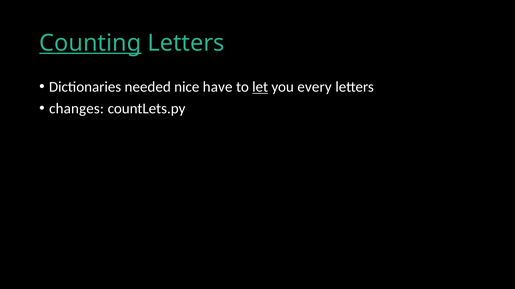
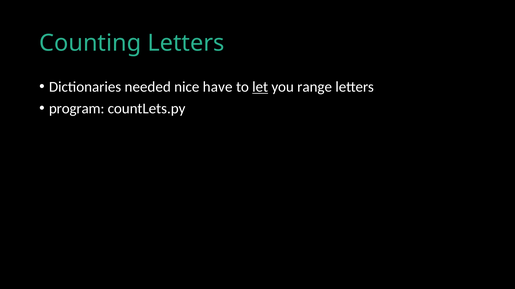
Counting underline: present -> none (90, 43)
every: every -> range (315, 87)
changes: changes -> program (77, 109)
